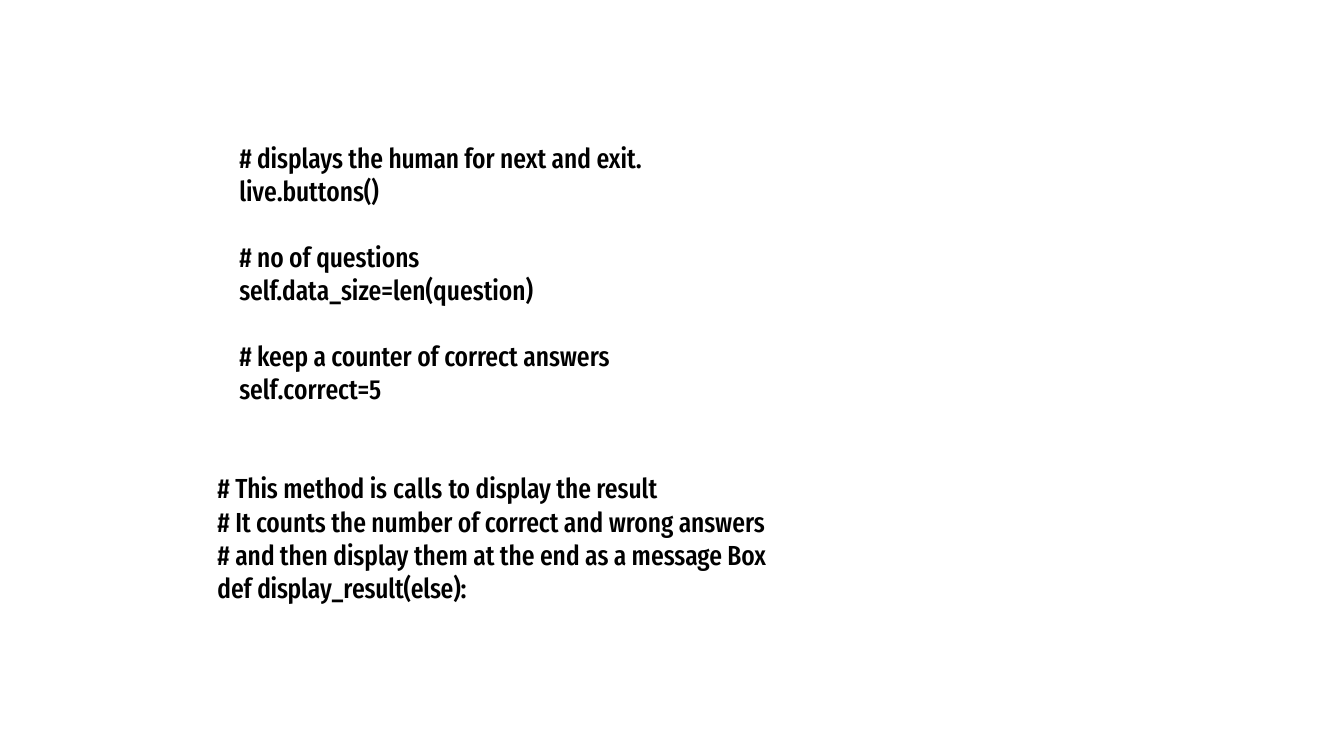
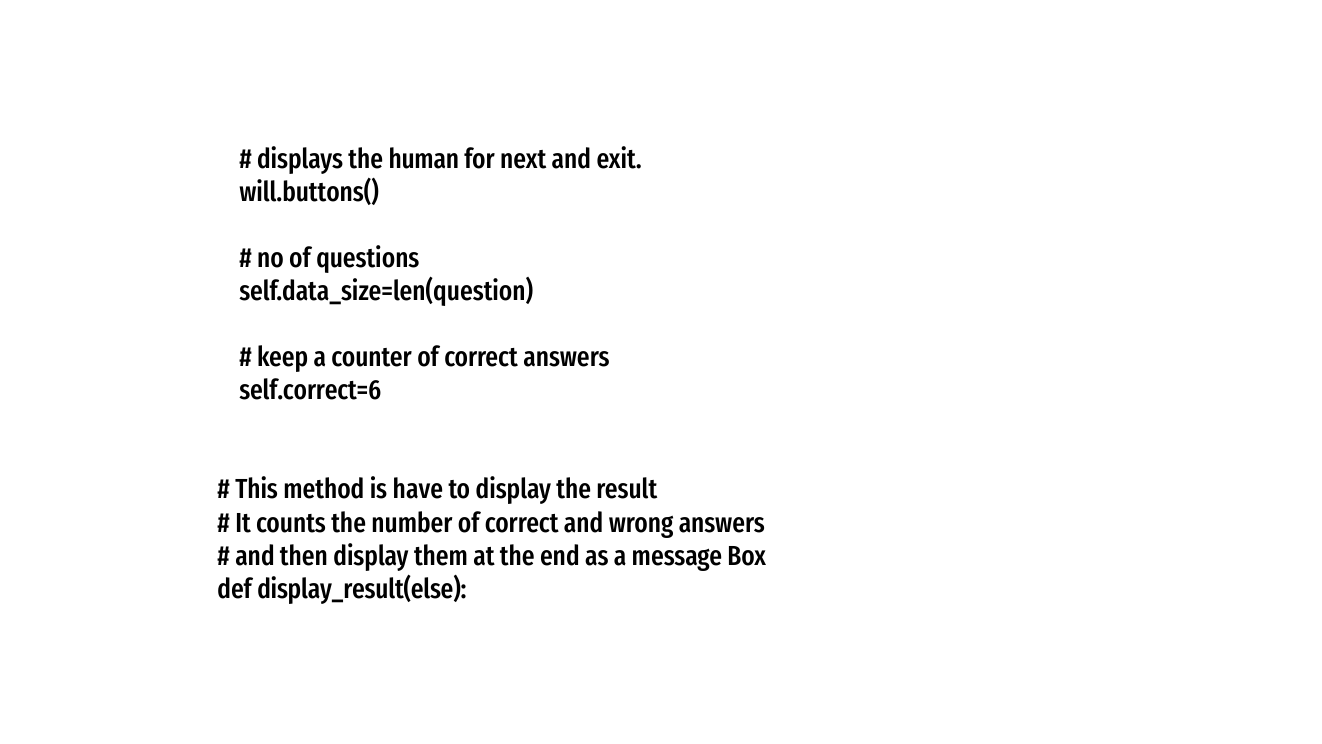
live.buttons(: live.buttons( -> will.buttons( (309, 192)
self.correct=5: self.correct=5 -> self.correct=6 (310, 390)
calls: calls -> have (418, 490)
